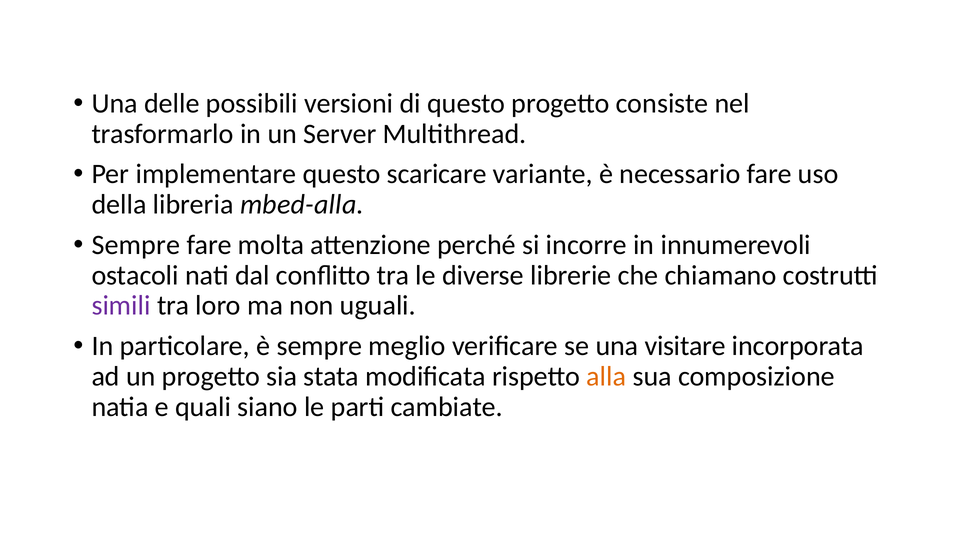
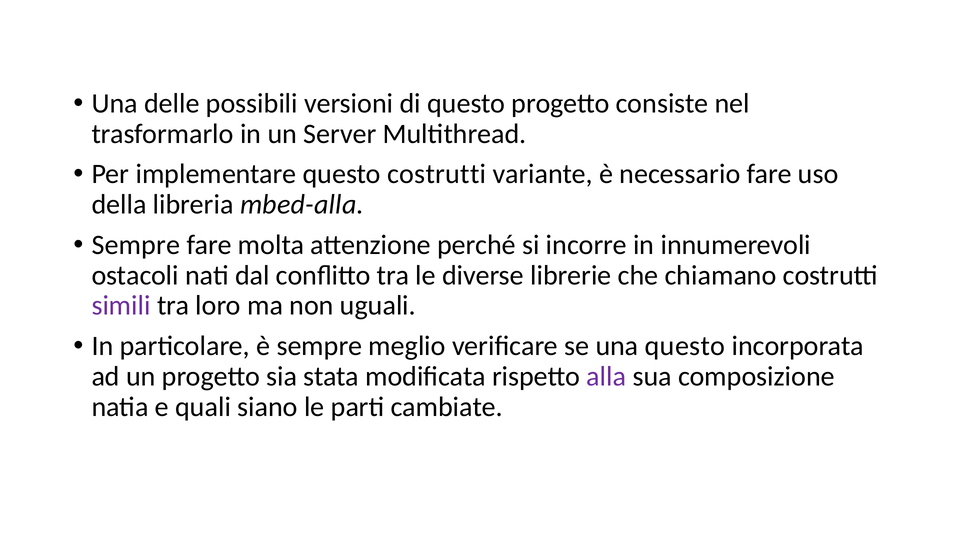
questo scaricare: scaricare -> costrutti (437, 174)
una visitare: visitare -> questo (685, 346)
alla colour: orange -> purple (606, 377)
